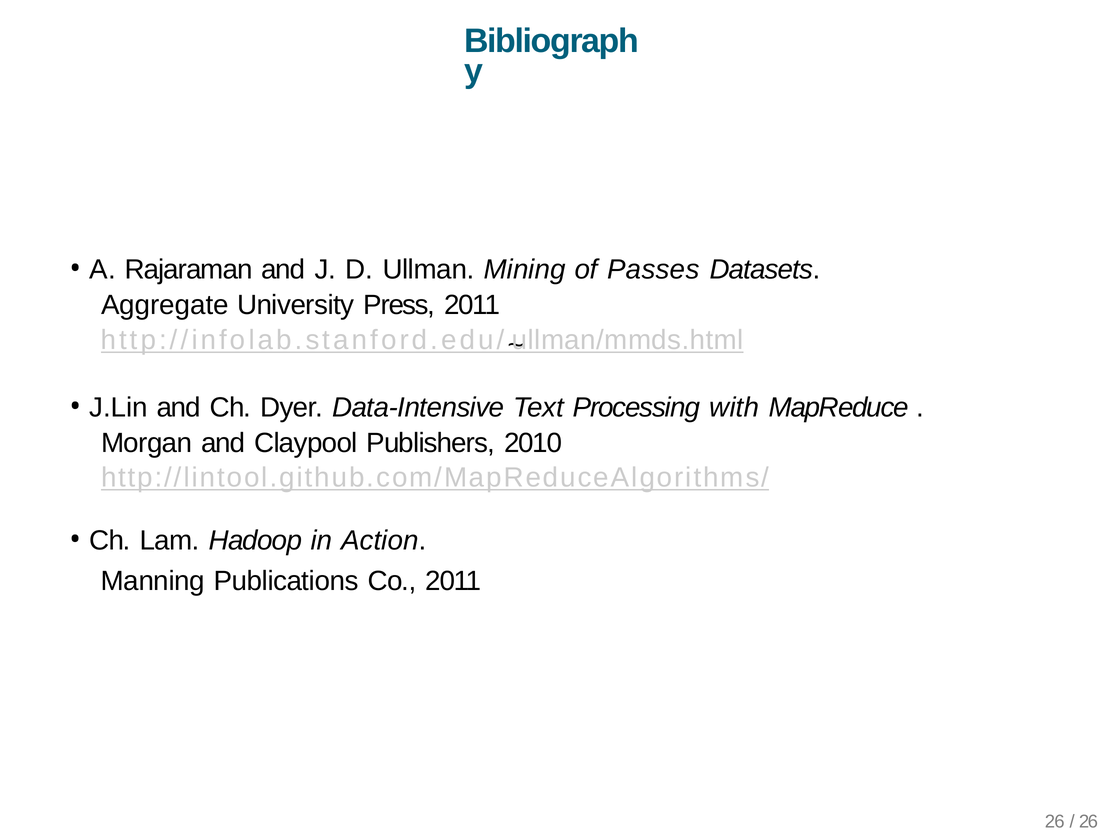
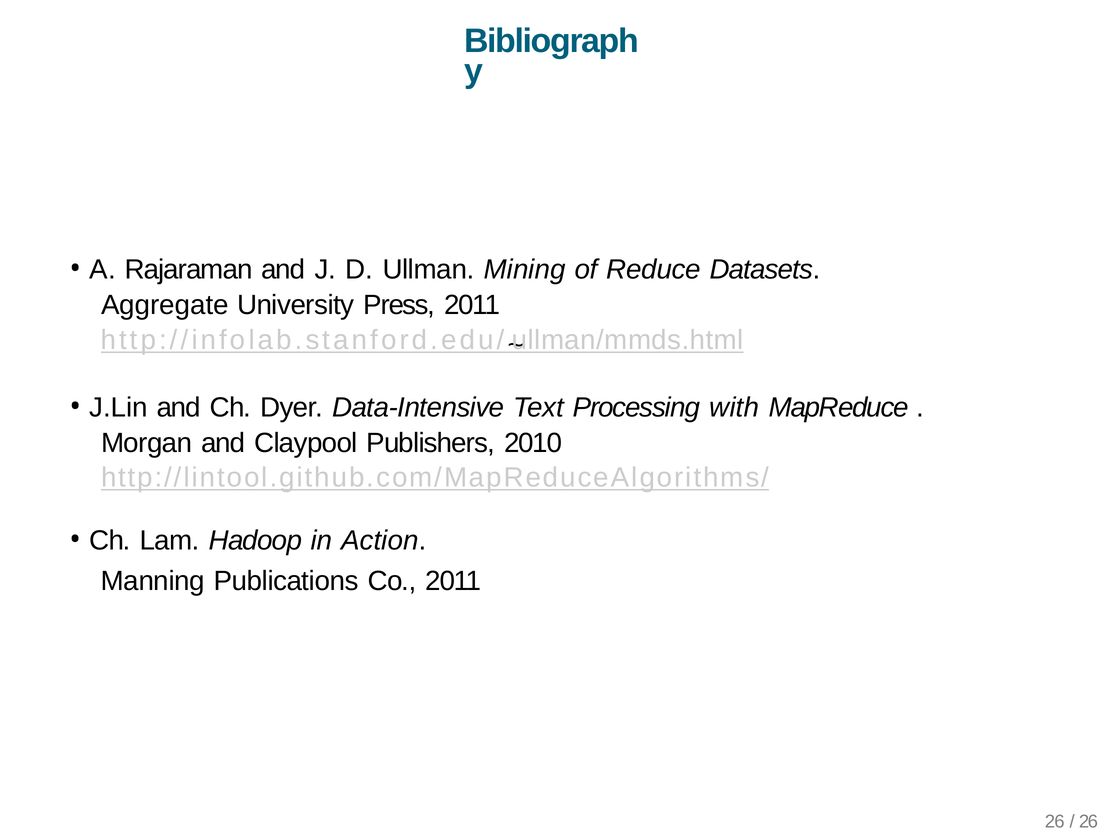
Passes: Passes -> Reduce (654, 270)
